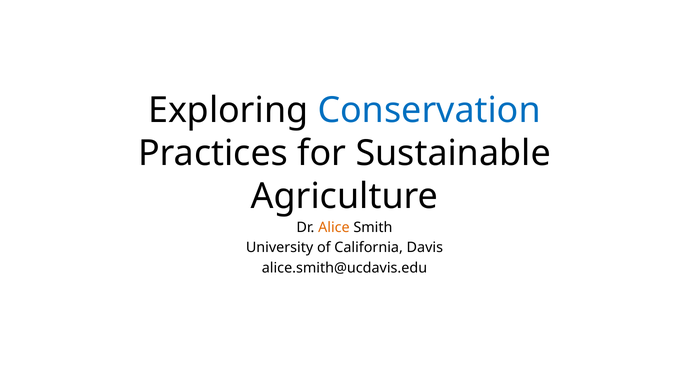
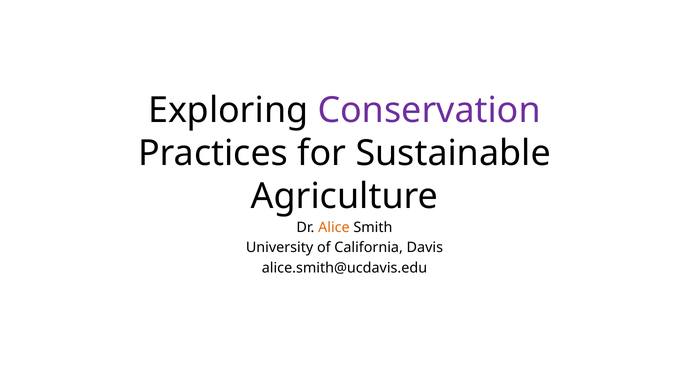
Conservation colour: blue -> purple (429, 110)
